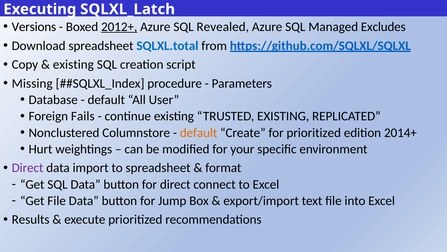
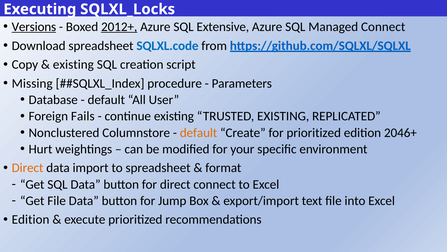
SQLXL_Latch: SQLXL_Latch -> SQLXL_Locks (128, 9)
Versions underline: none -> present (34, 27)
Revealed: Revealed -> Extensive (223, 27)
Managed Excludes: Excludes -> Connect (383, 27)
SQLXL.total: SQLXL.total -> SQLXL.code (167, 46)
2014+: 2014+ -> 2046+ (400, 132)
Direct colour: purple -> orange (28, 168)
Results: Results -> Edition (31, 219)
